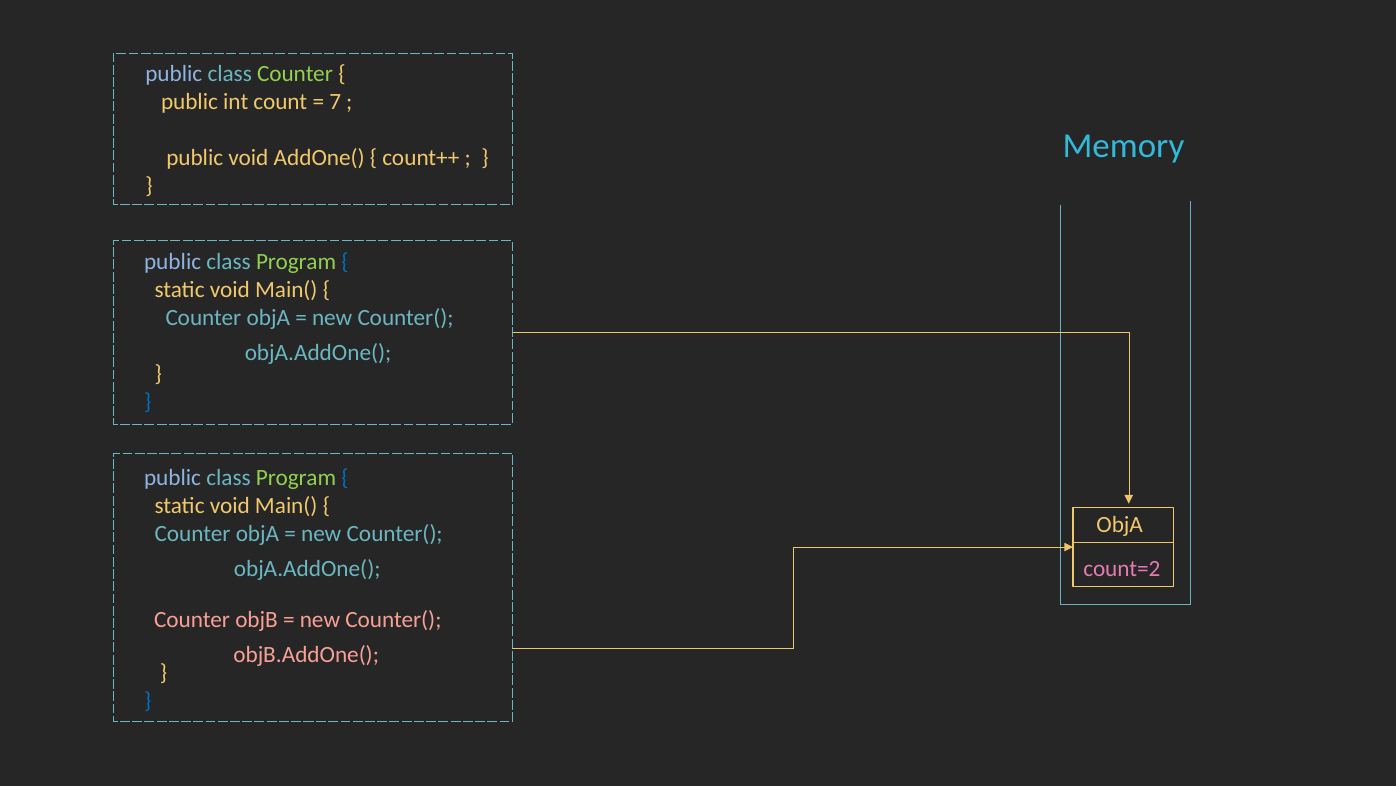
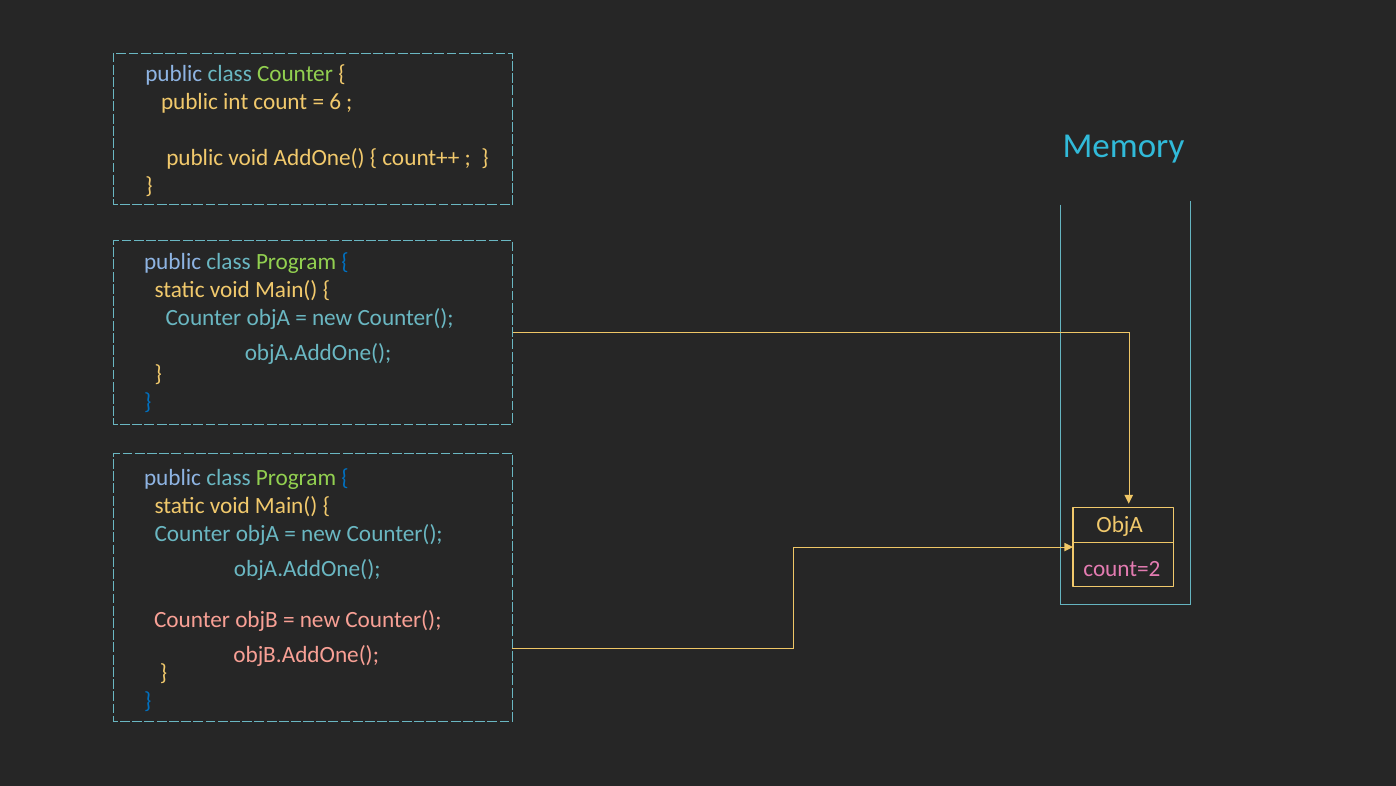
7: 7 -> 6 (335, 102)
